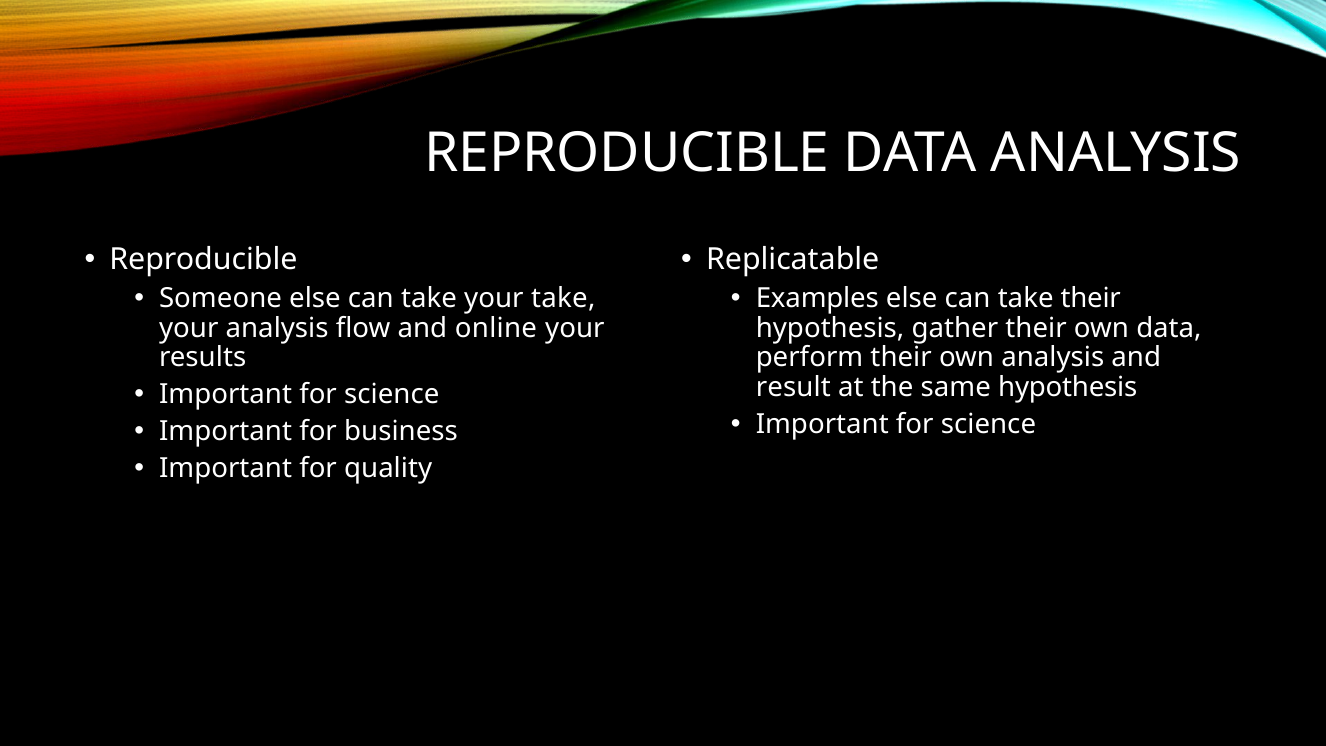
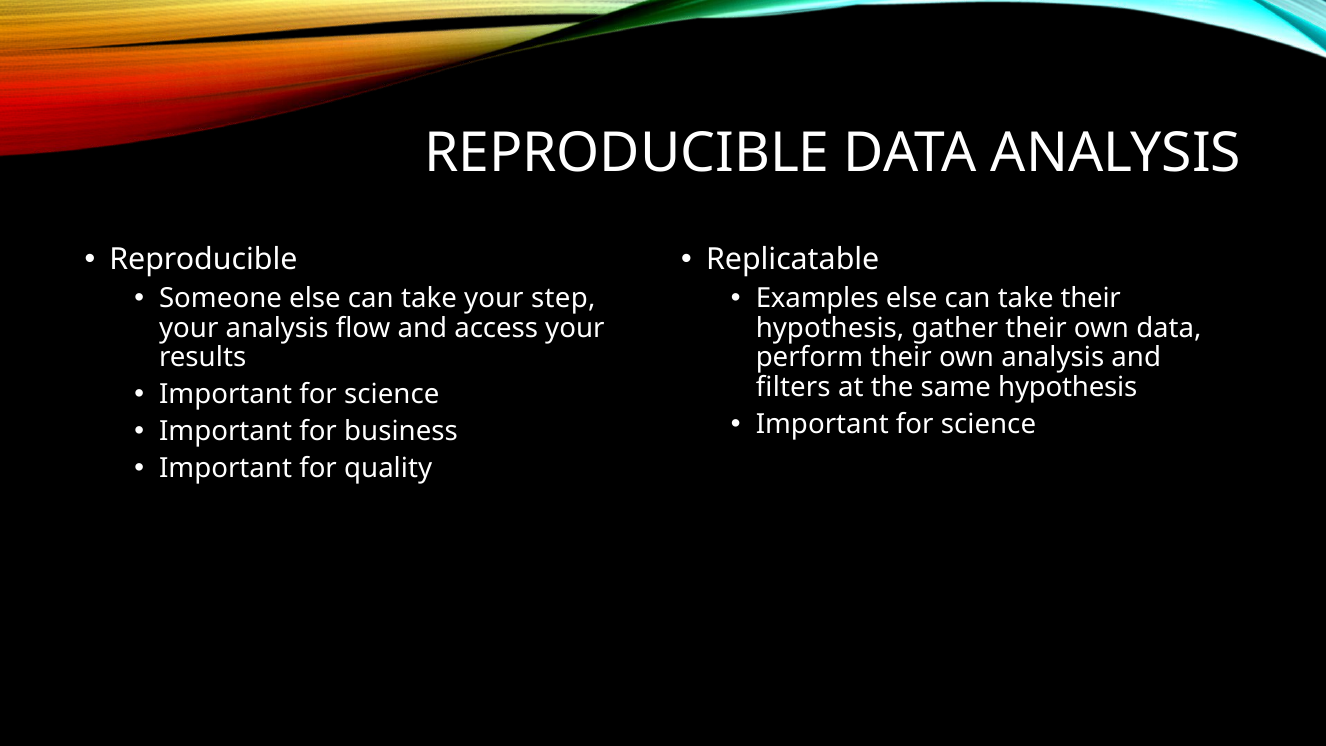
your take: take -> step (563, 298)
online: online -> access (496, 328)
result: result -> filters (793, 388)
